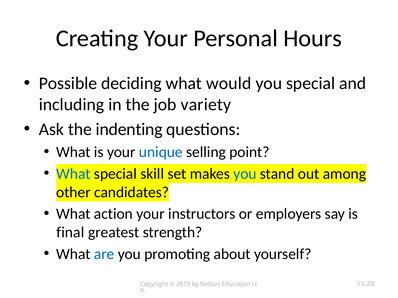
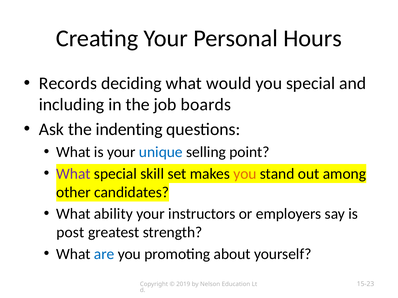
Possible: Possible -> Records (68, 84)
variety: variety -> boards (206, 105)
What colour: blue -> purple (73, 174)
you colour: blue -> orange (245, 174)
action: action -> ability (113, 214)
final: final -> post (70, 233)
